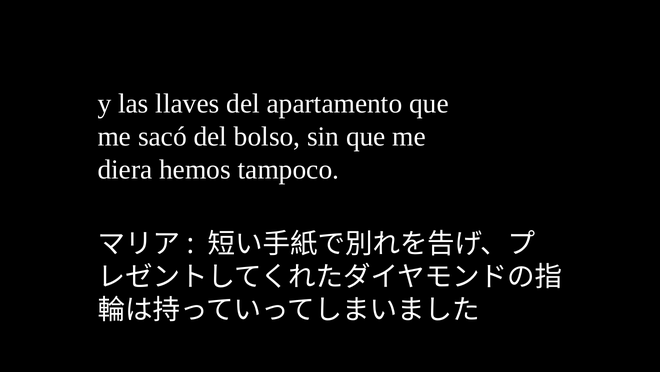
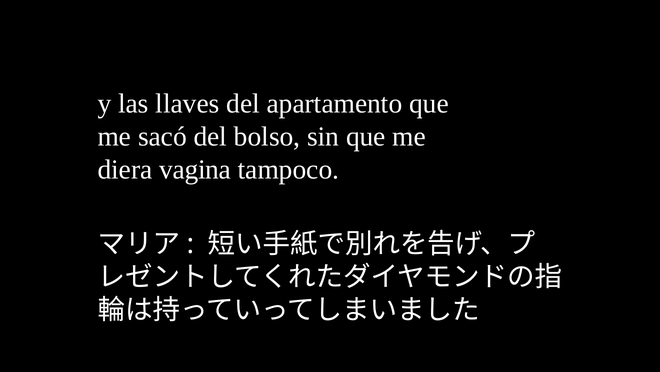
hemos: hemos -> vagina (195, 169)
